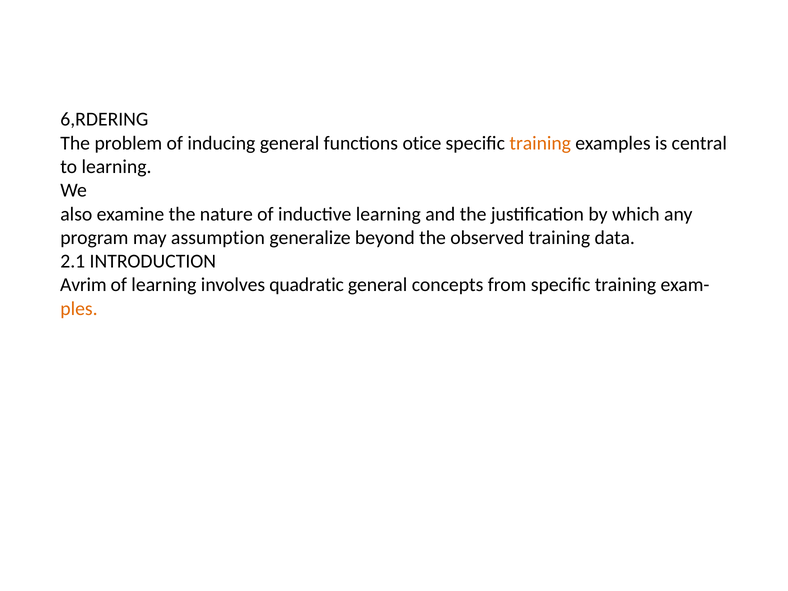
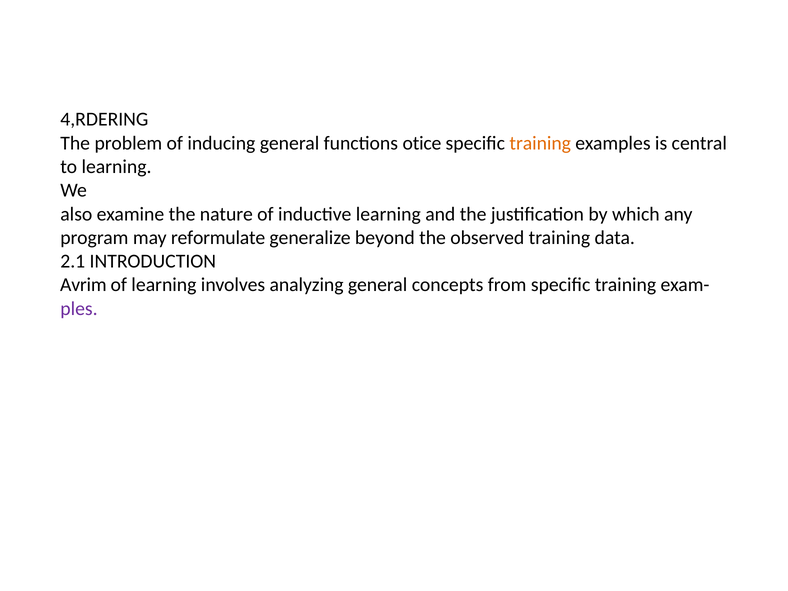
6,RDERING: 6,RDERING -> 4,RDERING (104, 119)
assumption: assumption -> reformulate (218, 238)
quadratic: quadratic -> analyzing (307, 285)
ples colour: orange -> purple (79, 309)
